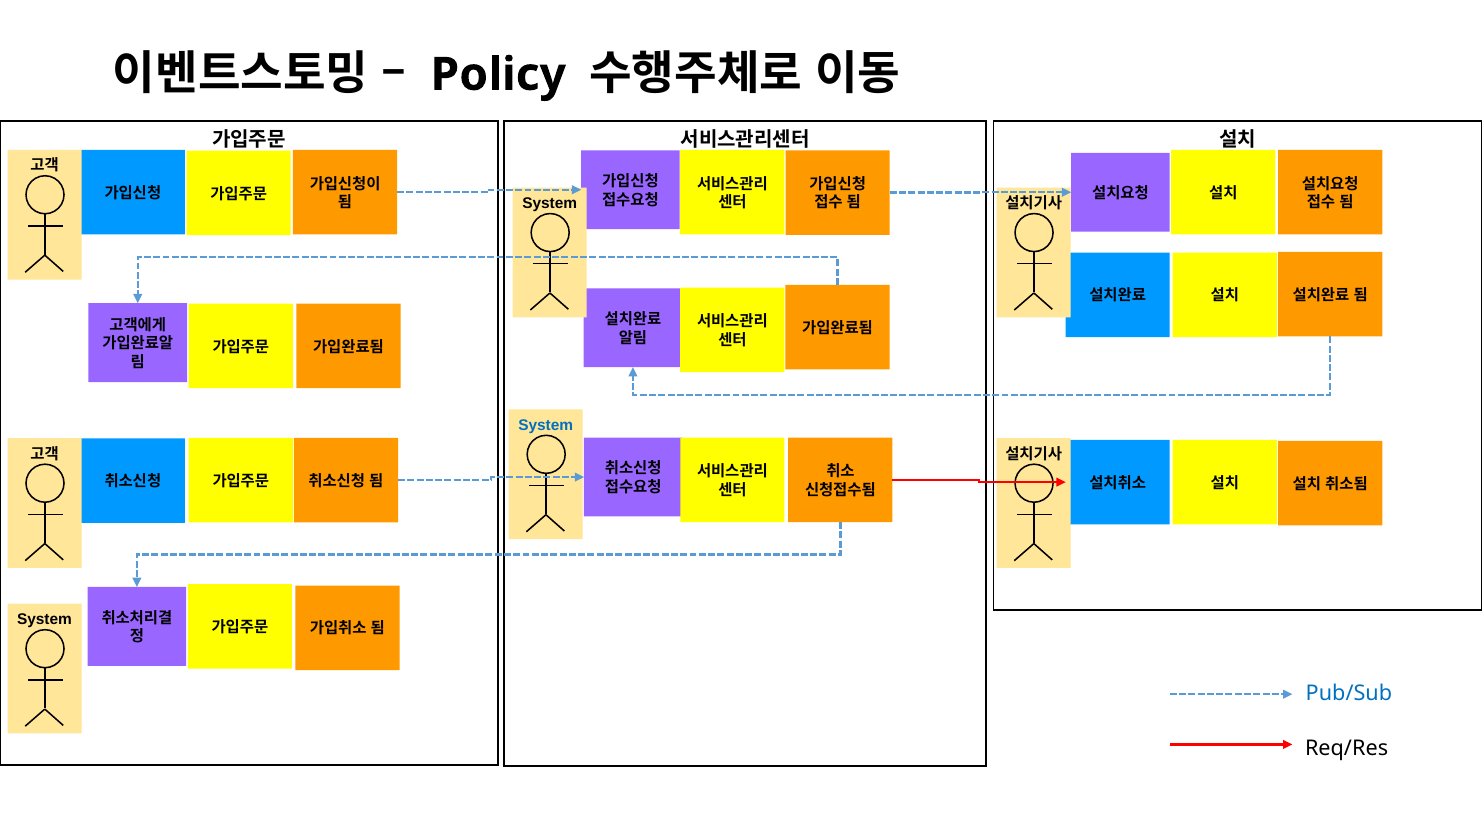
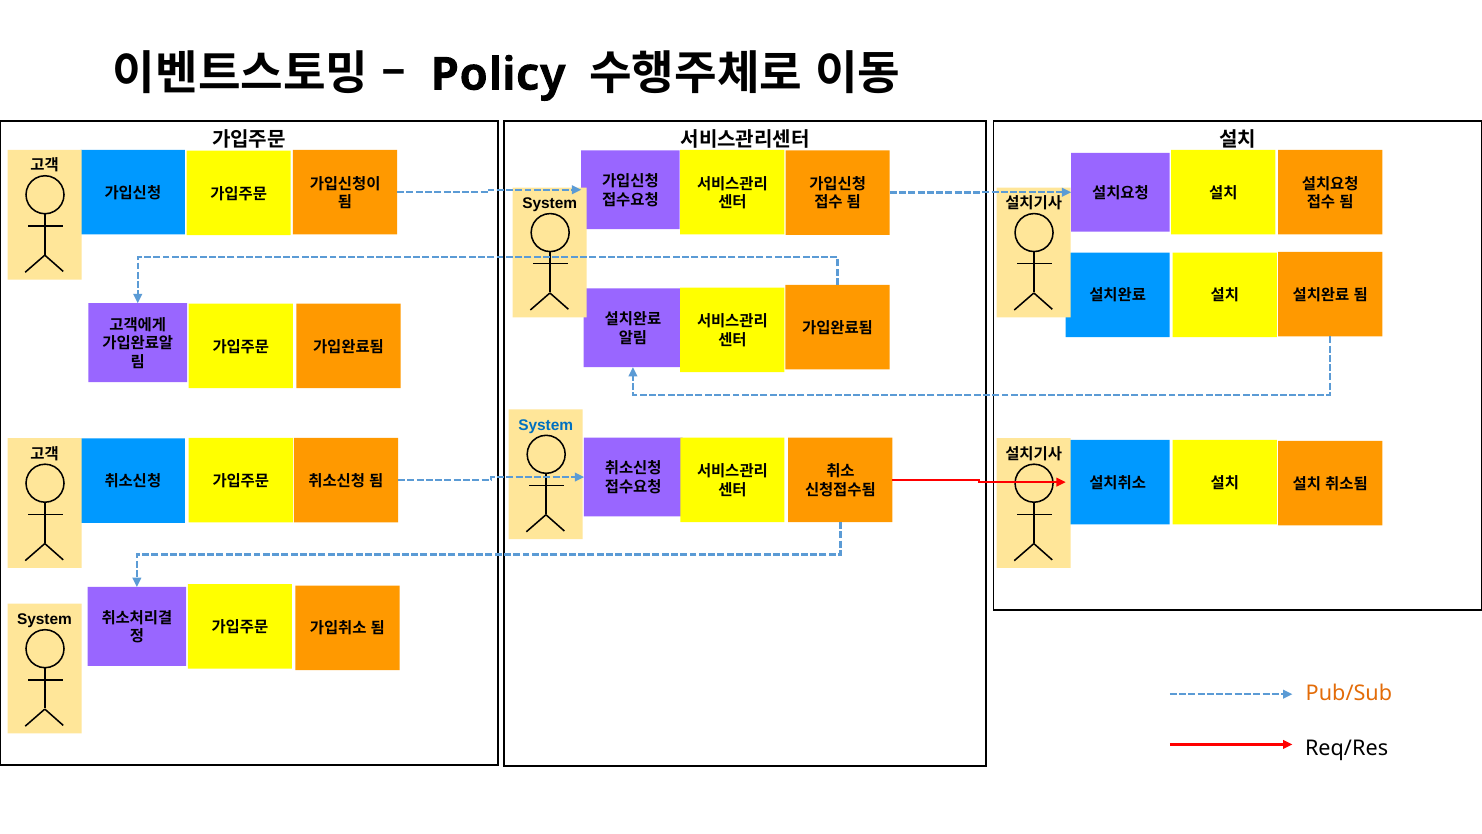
Pub/Sub colour: blue -> orange (1349, 693)
